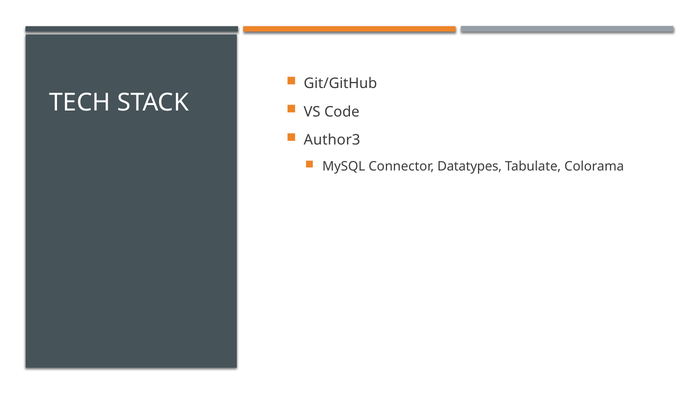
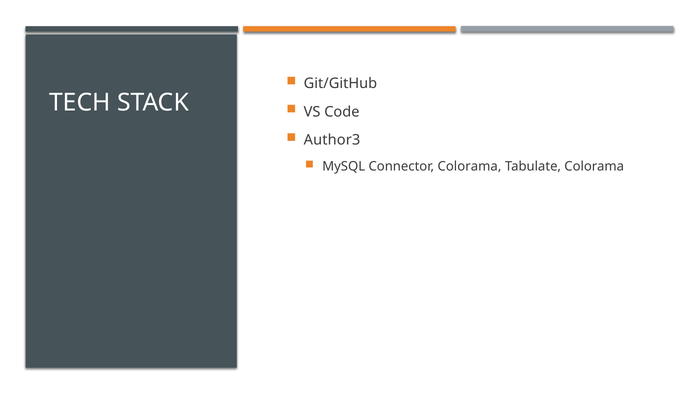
Connector Datatypes: Datatypes -> Colorama (469, 167)
